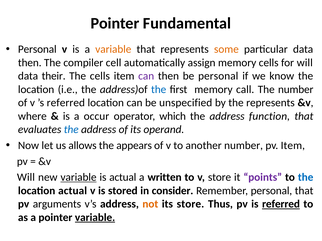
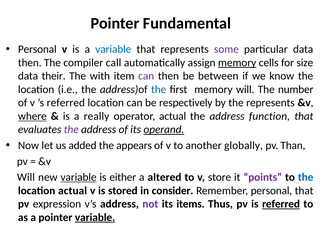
variable colour: orange -> blue (113, 49)
some colour: orange -> purple (226, 49)
cell: cell -> call (114, 63)
memory underline: none -> present (237, 63)
for will: will -> size (305, 63)
The cells: cells -> with (100, 76)
be personal: personal -> between (218, 76)
memory call: call -> will (245, 90)
unspecified: unspecified -> respectively (186, 103)
where underline: none -> present (32, 116)
occur: occur -> really (96, 116)
operator which: which -> actual (173, 116)
the colour: blue -> purple (71, 130)
operand underline: none -> present (164, 130)
allows: allows -> added (83, 146)
another number: number -> globally (244, 146)
pv Item: Item -> Than (293, 146)
is actual: actual -> either (123, 178)
written: written -> altered (165, 178)
arguments: arguments -> expression (57, 204)
not colour: orange -> purple (150, 204)
its store: store -> items (191, 204)
